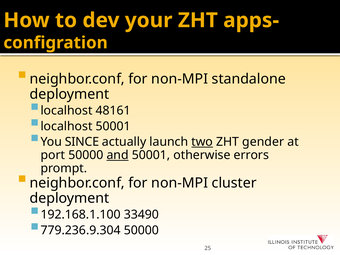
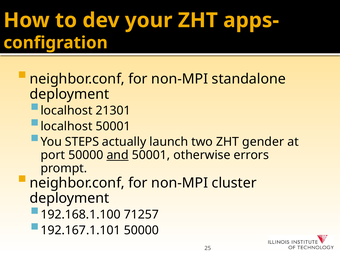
48161: 48161 -> 21301 (113, 111)
SINCE: SINCE -> STEPS (82, 142)
two underline: present -> none (202, 142)
33490: 33490 -> 71257 (141, 215)
779.236.9.304: 779.236.9.304 -> 192.167.1.101 (81, 230)
